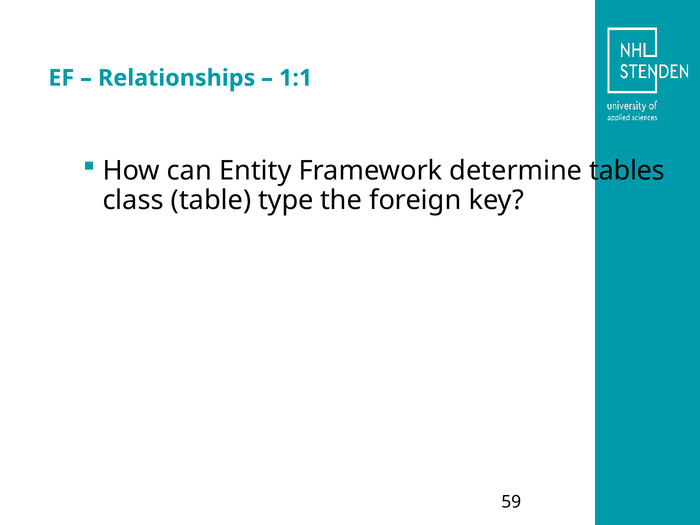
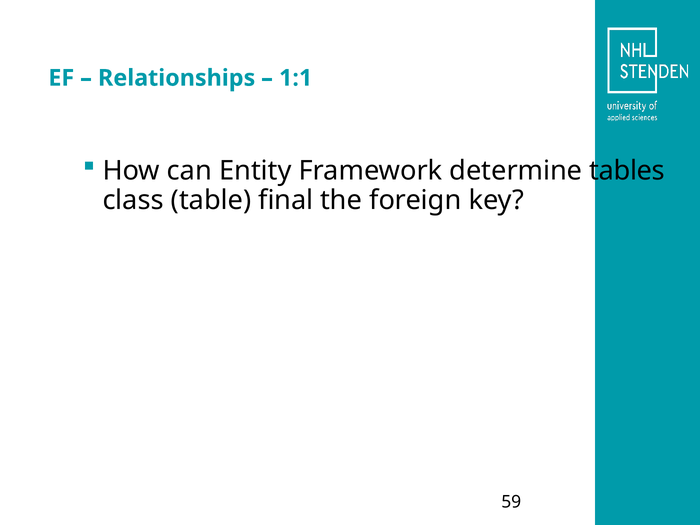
type: type -> final (286, 200)
